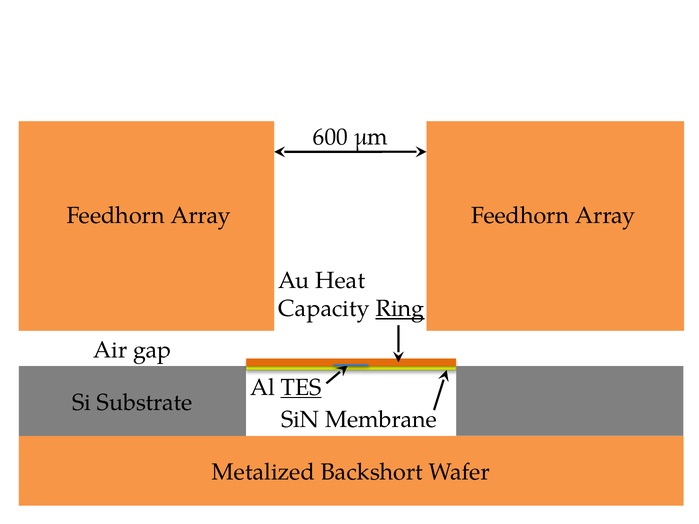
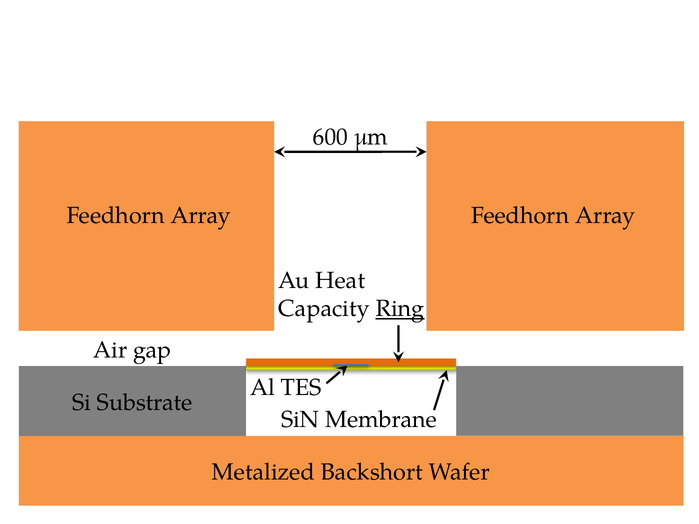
TES underline: present -> none (301, 388)
